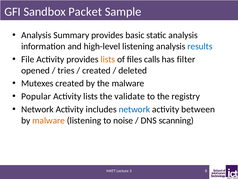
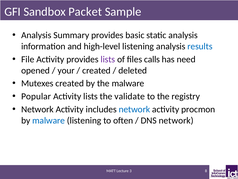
lists colour: orange -> purple (108, 59)
filter: filter -> need (186, 59)
tries: tries -> your (66, 70)
between: between -> procmon (198, 109)
malware colour: orange -> blue (49, 120)
noise: noise -> often (123, 120)
DNS scanning: scanning -> network (176, 120)
